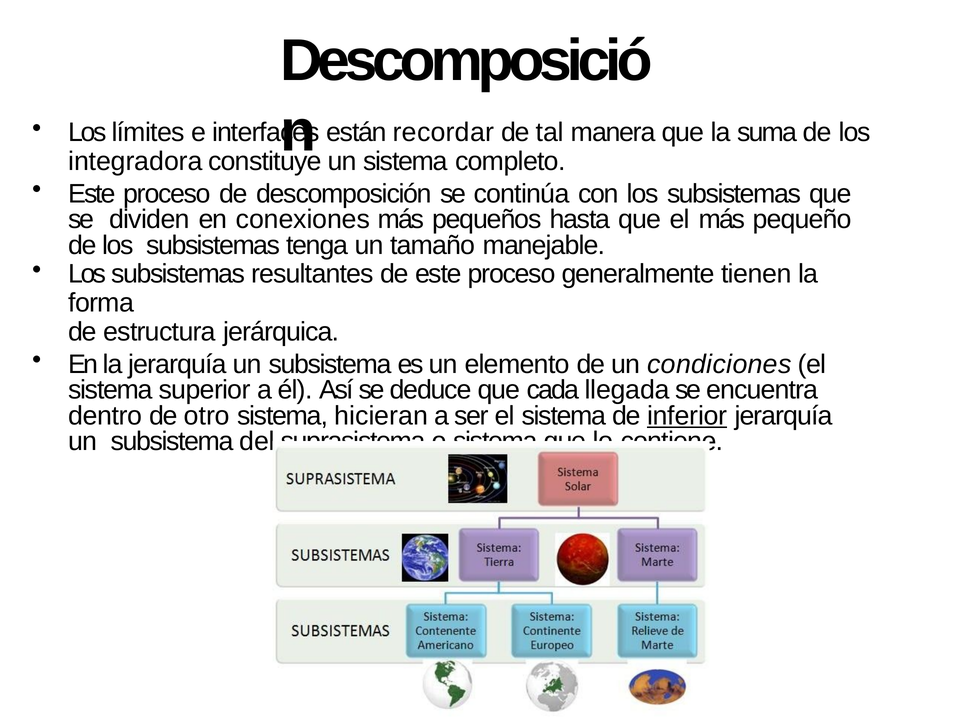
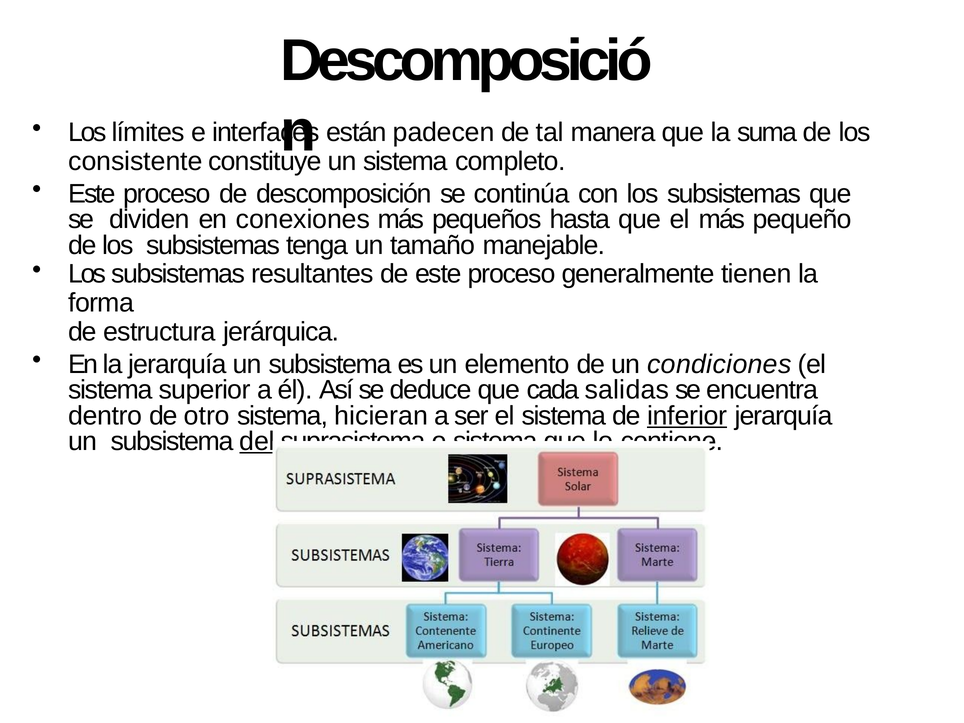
recordar: recordar -> padecen (444, 133)
integradora: integradora -> consistente (135, 161)
llegada: llegada -> salidas (627, 390)
del underline: none -> present (257, 441)
